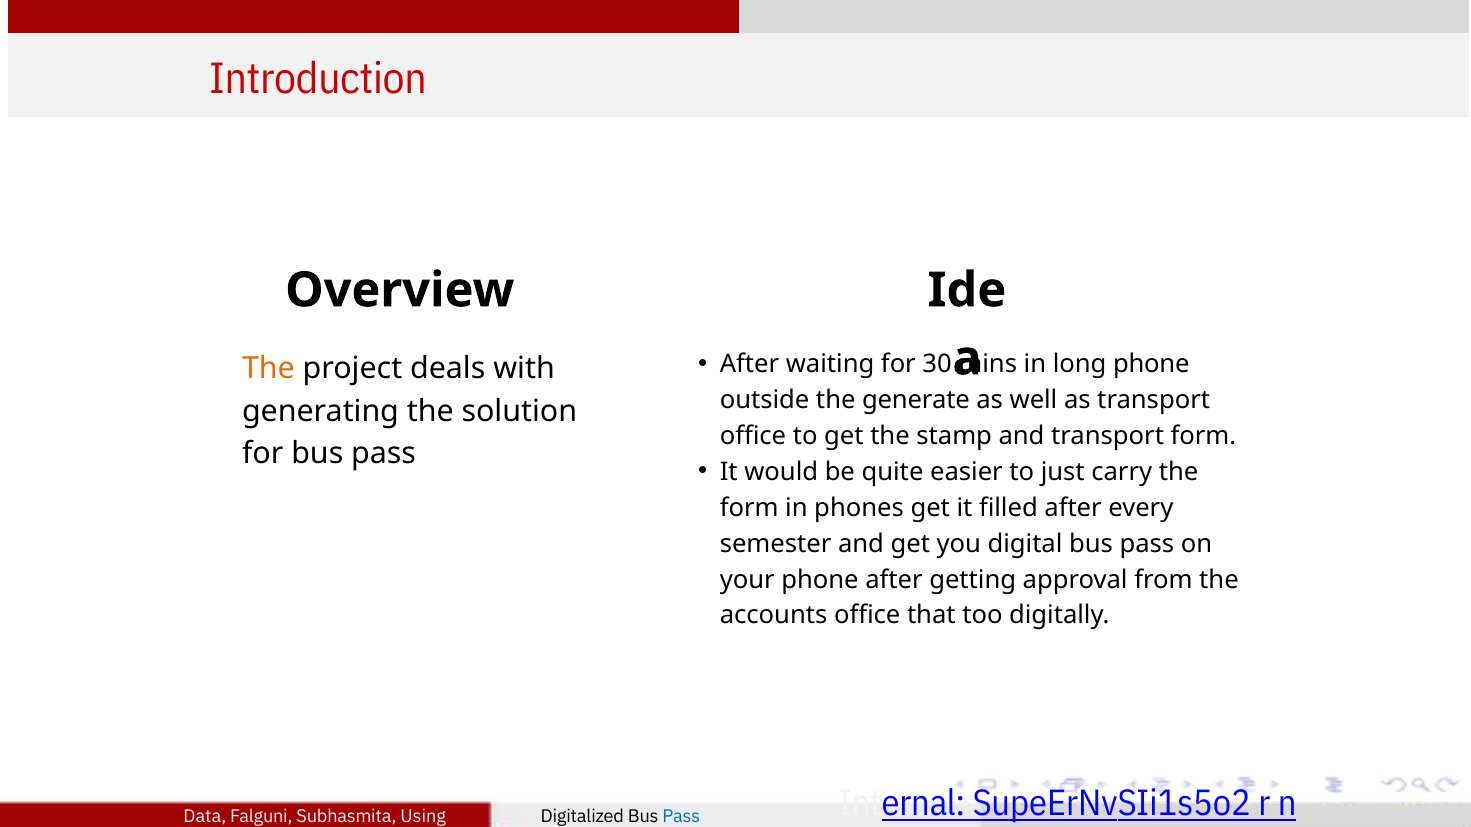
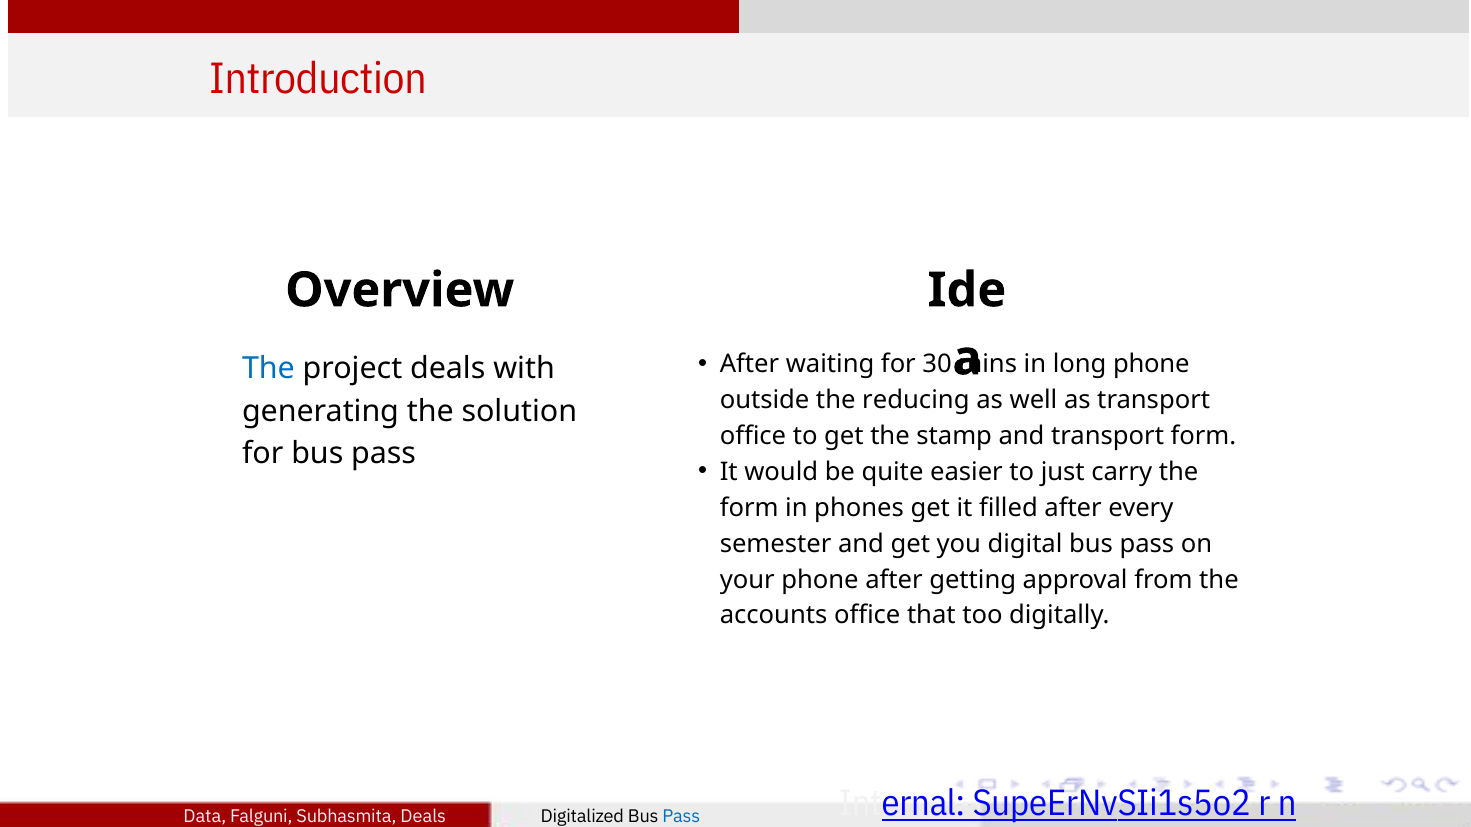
The colour: orange -> blue (268, 369)
generate: generate -> reducing (916, 400)
Subhasmita Using: Using -> Deals (423, 817)
